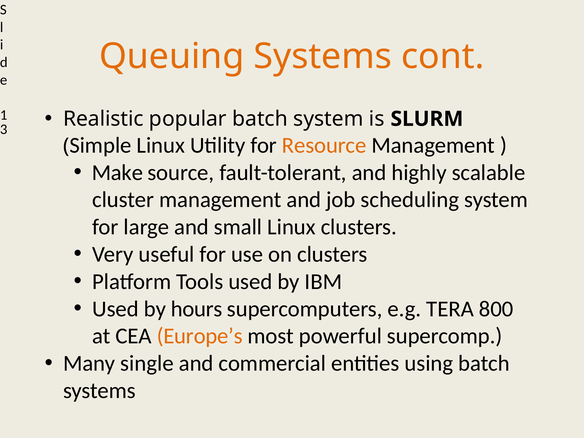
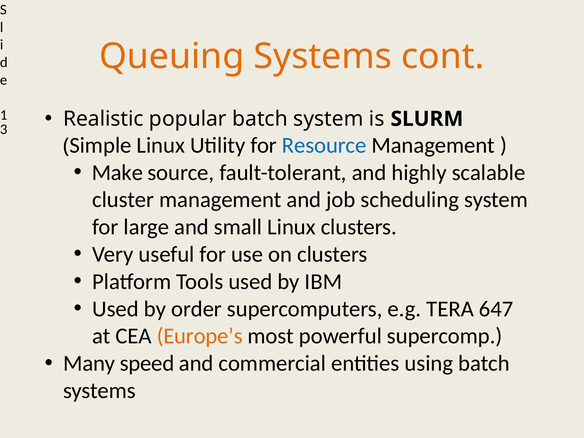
Resource colour: orange -> blue (324, 145)
hours: hours -> order (197, 309)
800: 800 -> 647 (496, 309)
single: single -> speed (147, 363)
